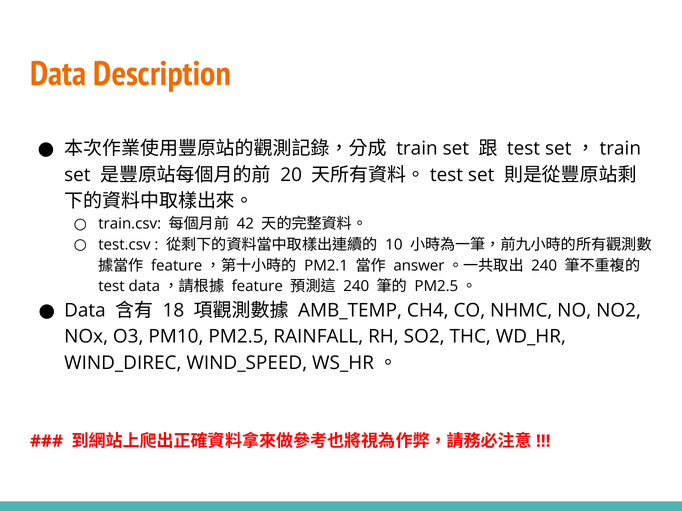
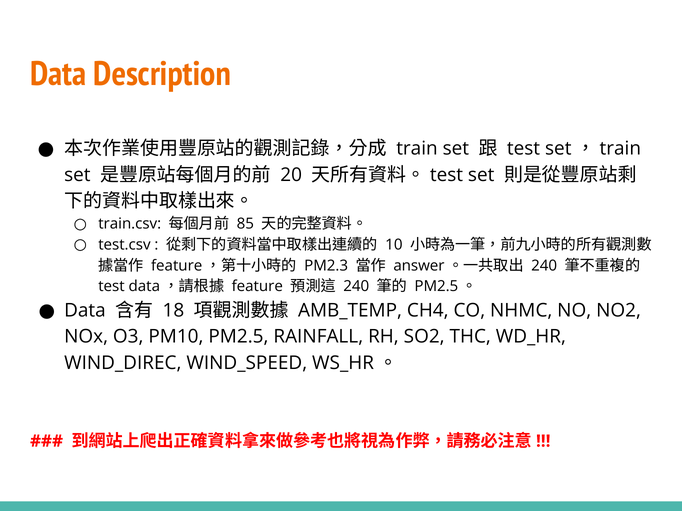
42: 42 -> 85 (245, 224)
PM2.1: PM2.1 -> PM2.3 (326, 266)
